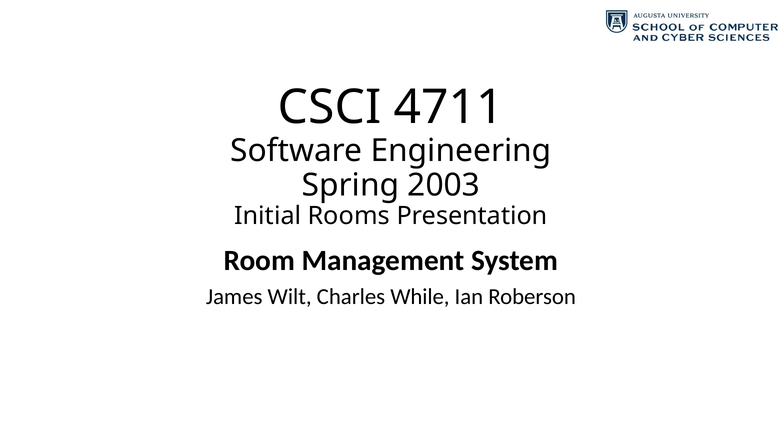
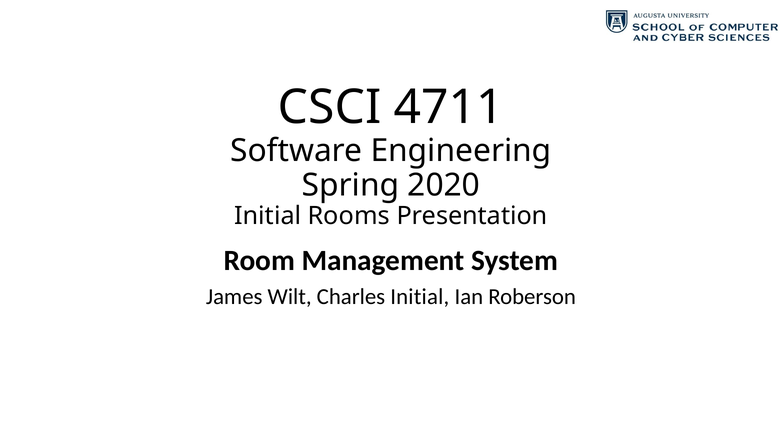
2003: 2003 -> 2020 (444, 185)
Charles While: While -> Initial (420, 297)
